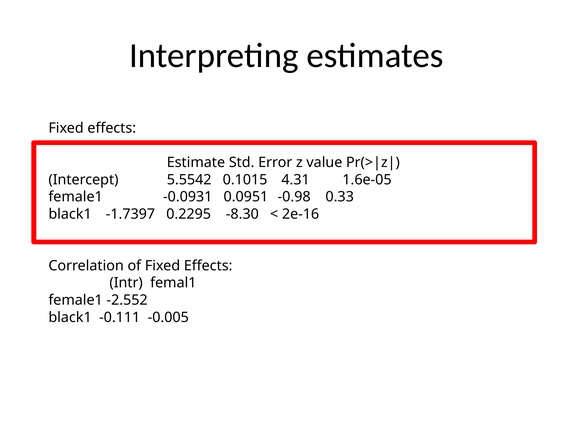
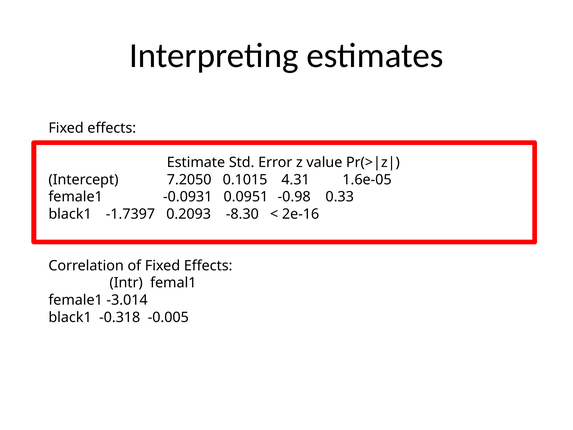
5.5542: 5.5542 -> 7.2050 (189, 180)
0.2295: 0.2295 -> 0.2093 (189, 214)
-2.552: -2.552 -> -3.014 (127, 300)
-0.111: -0.111 -> -0.318 (120, 317)
